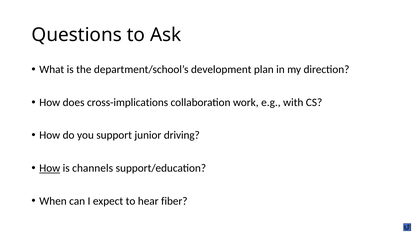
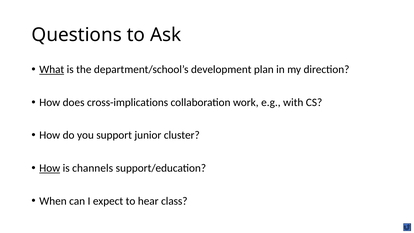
What underline: none -> present (52, 70)
driving: driving -> cluster (182, 135)
fiber: fiber -> class (174, 201)
